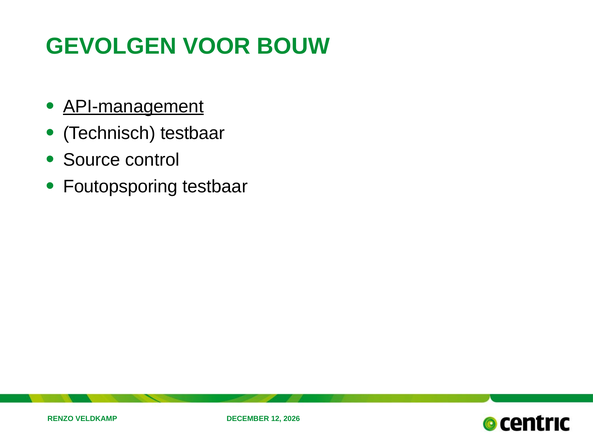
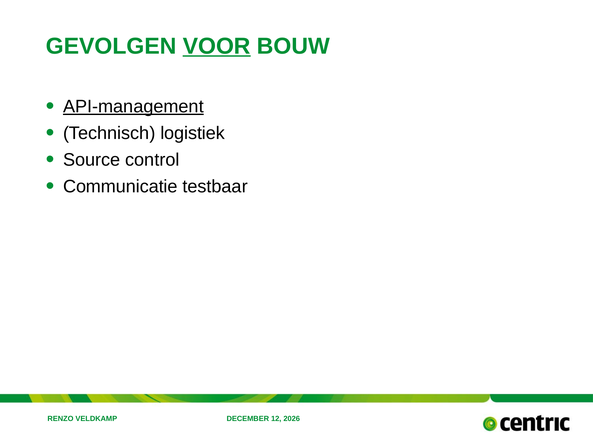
VOOR underline: none -> present (217, 46)
Technisch testbaar: testbaar -> logistiek (193, 133)
Foutopsporing: Foutopsporing -> Communicatie (120, 187)
